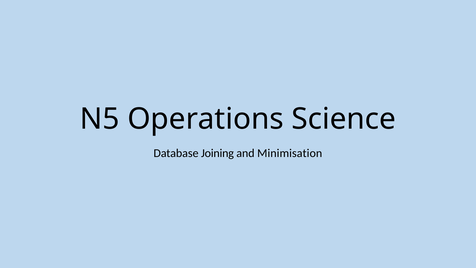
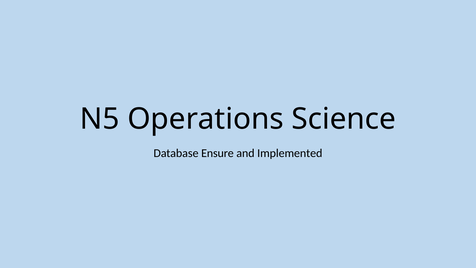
Joining: Joining -> Ensure (217, 153)
Minimisation: Minimisation -> Implemented (290, 153)
